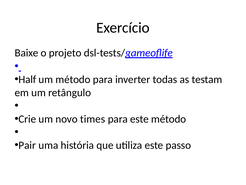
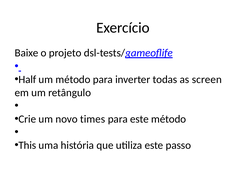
testam: testam -> screen (207, 79)
Pair: Pair -> This (27, 145)
